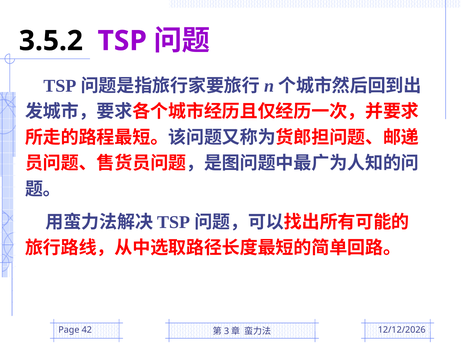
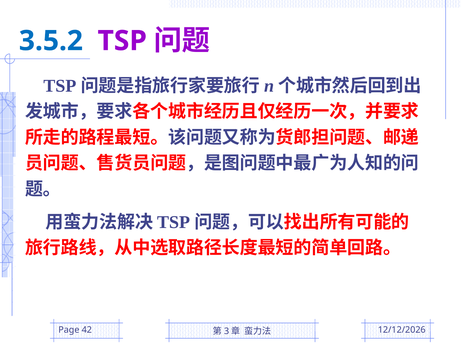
3.5.2 colour: black -> blue (51, 41)
